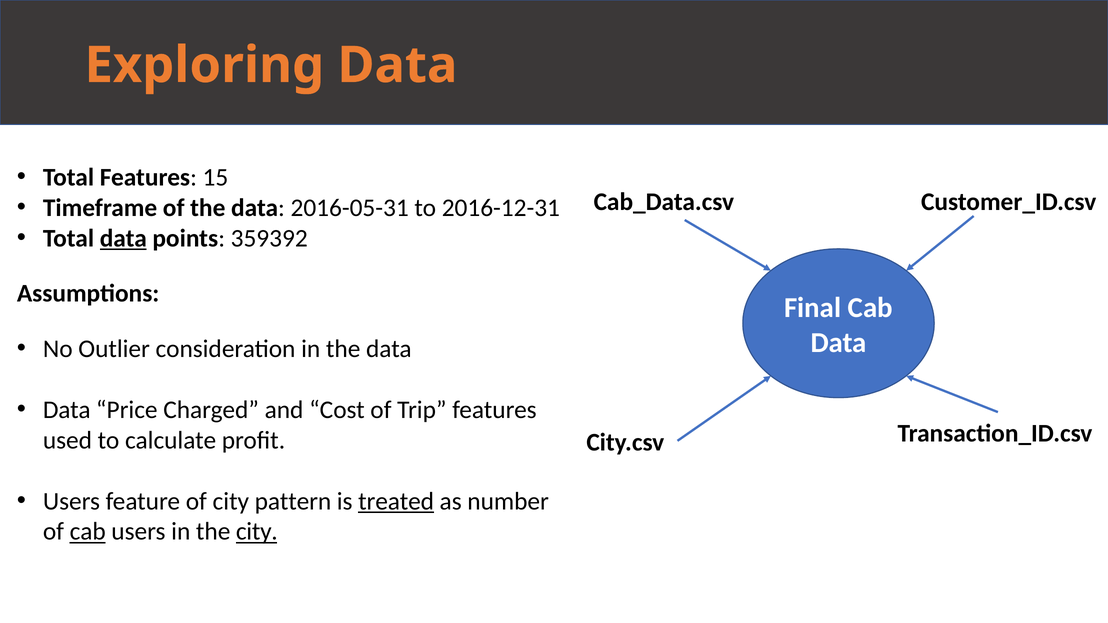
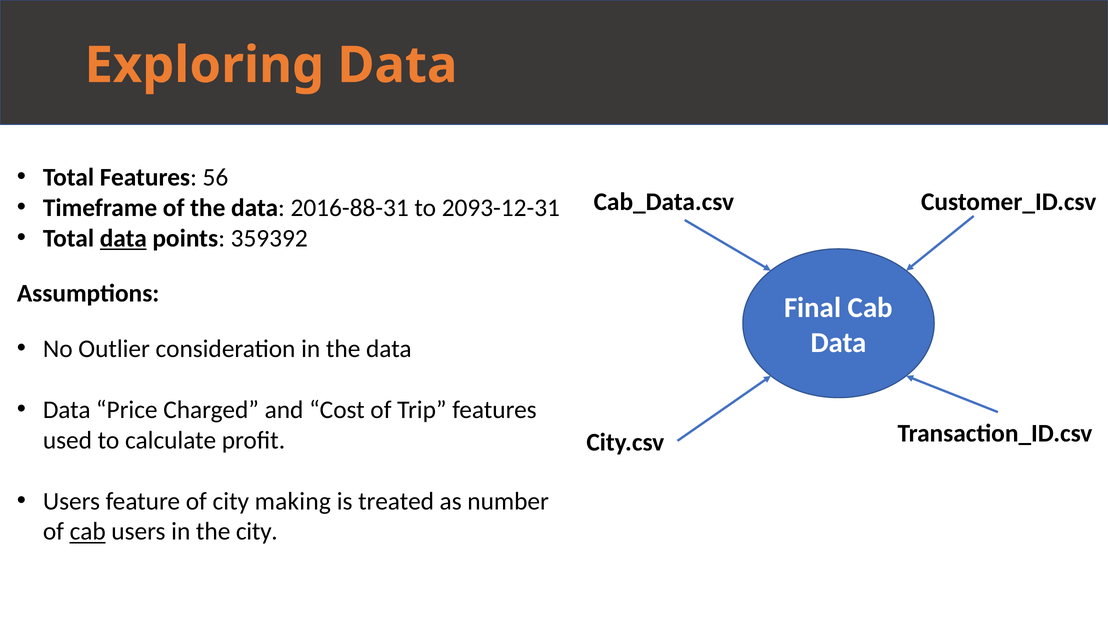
15: 15 -> 56 (215, 177)
2016-05-31: 2016-05-31 -> 2016-88-31 (350, 208)
2016-12-31: 2016-12-31 -> 2093-12-31 (501, 208)
pattern: pattern -> making (293, 501)
treated underline: present -> none (396, 501)
city underline: present -> none (257, 532)
